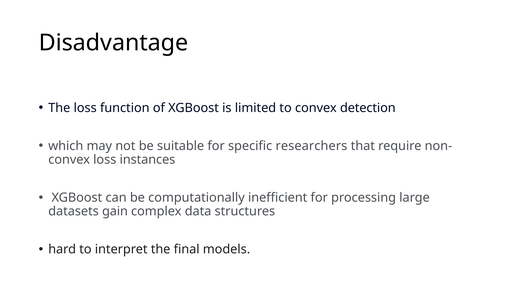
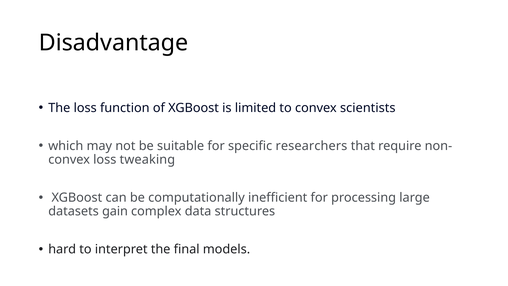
detection: detection -> scientists (368, 108)
instances: instances -> tweaking (147, 160)
